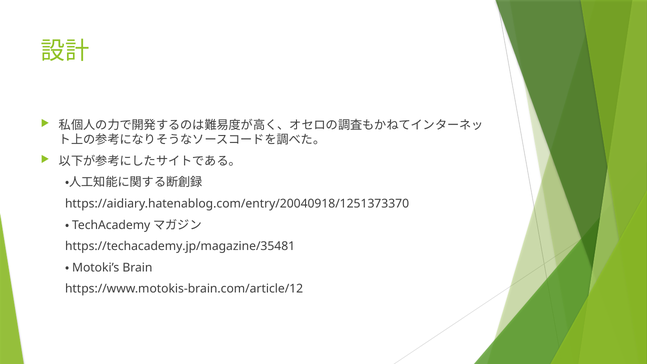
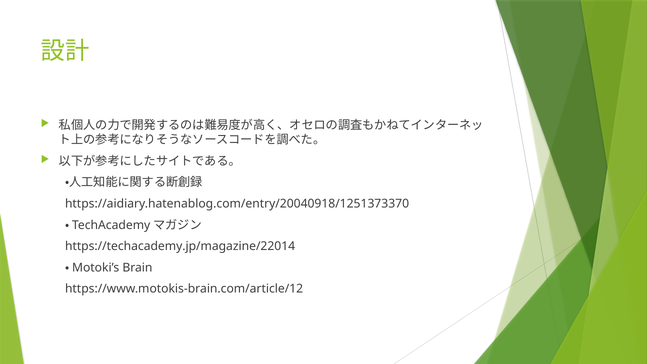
https://techacademy.jp/magazine/35481: https://techacademy.jp/magazine/35481 -> https://techacademy.jp/magazine/22014 (180, 246)
